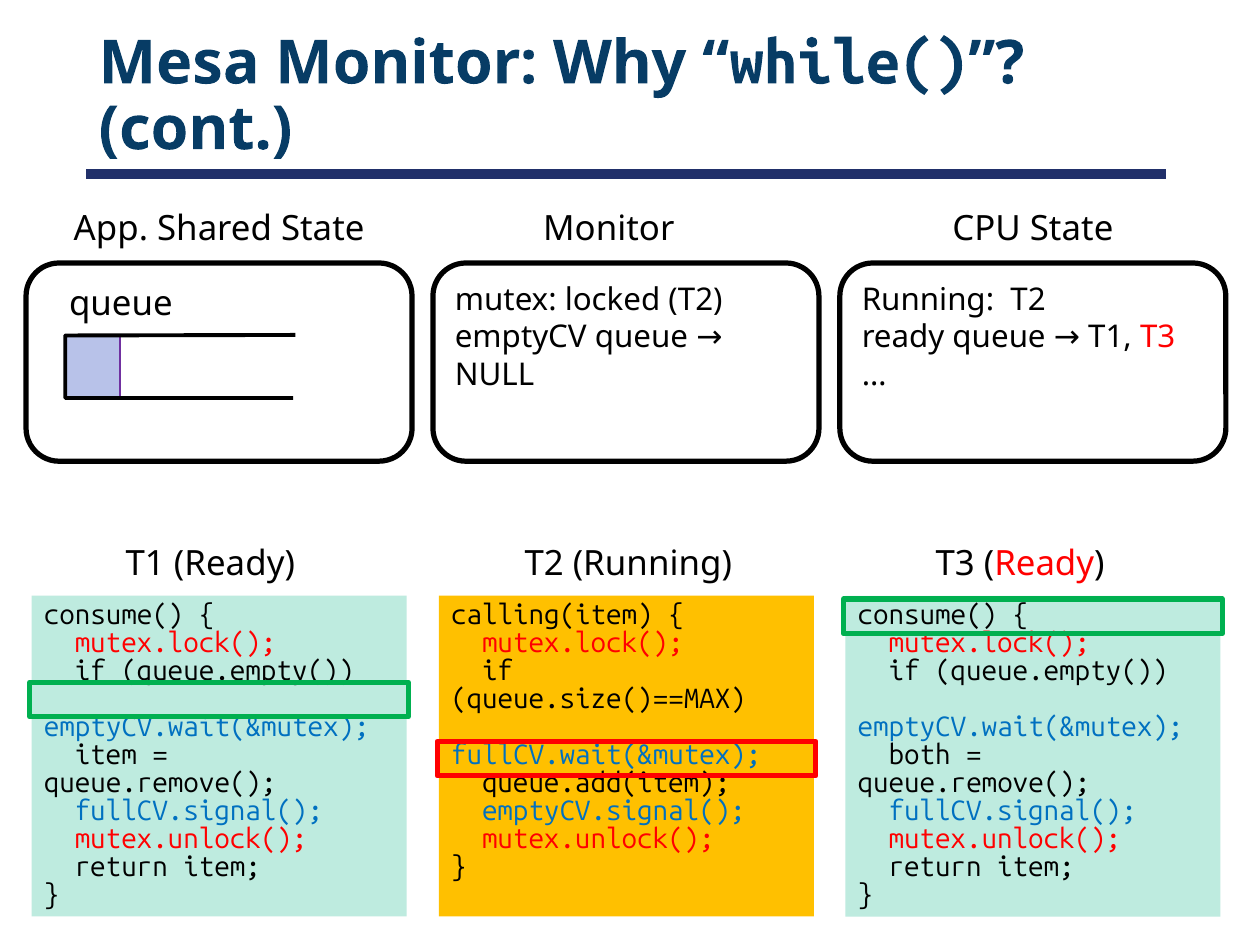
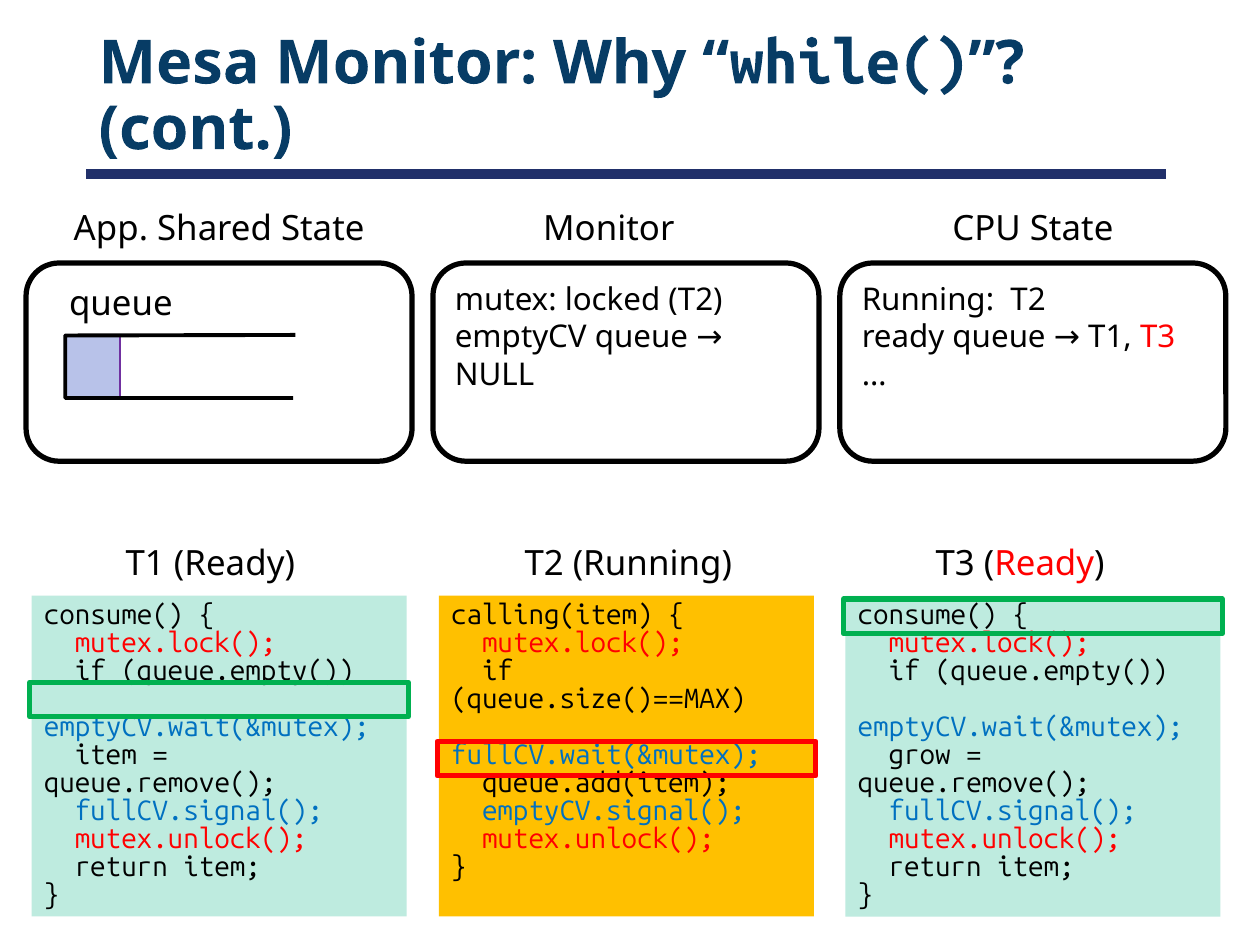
both: both -> grow (920, 756)
